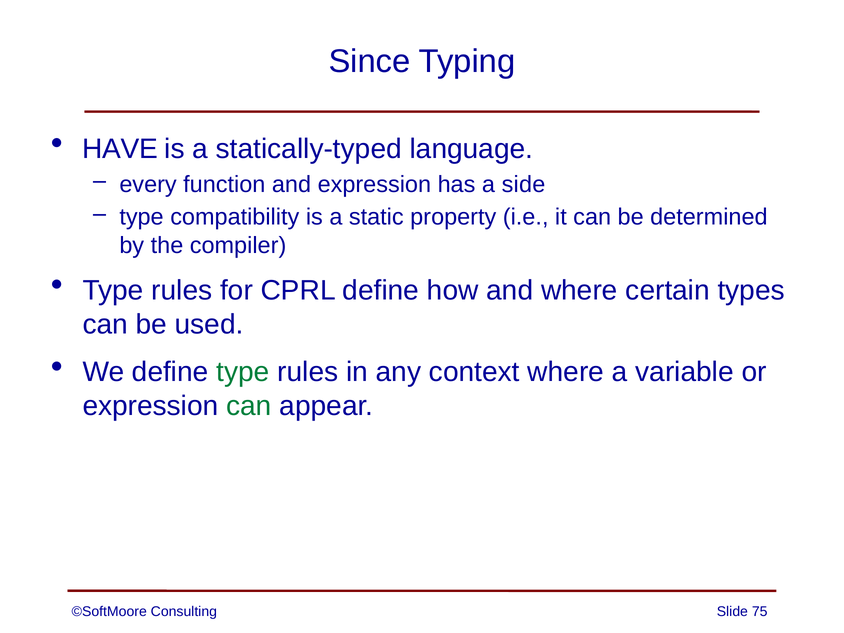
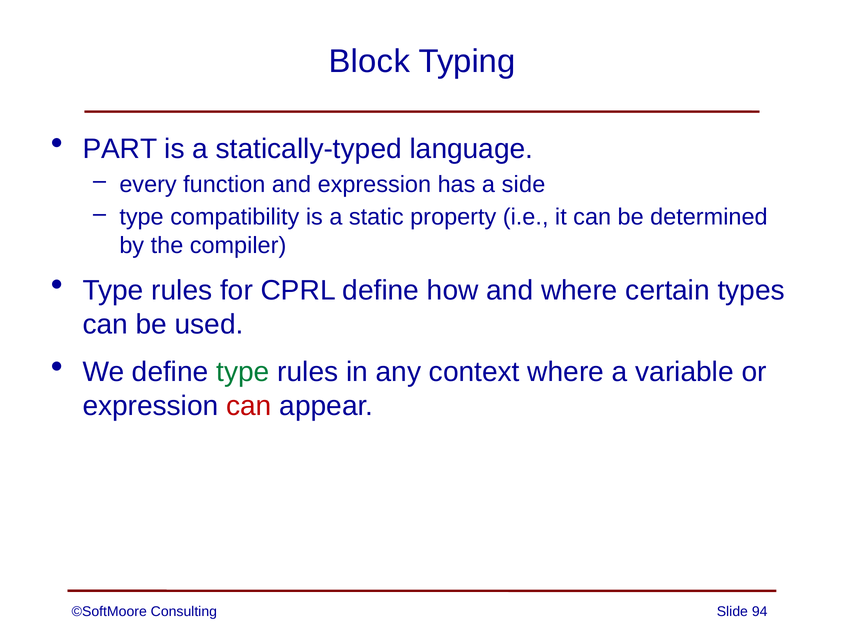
Since: Since -> Block (369, 61)
HAVE: HAVE -> PART (120, 149)
can colour: green -> red (249, 406)
75: 75 -> 94 (760, 611)
